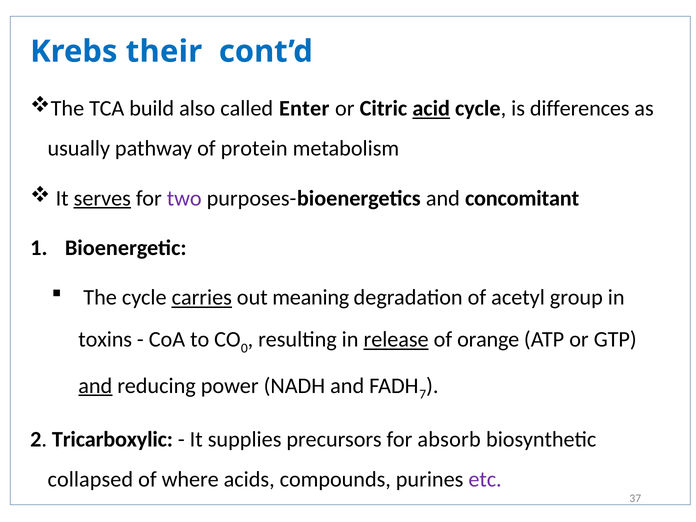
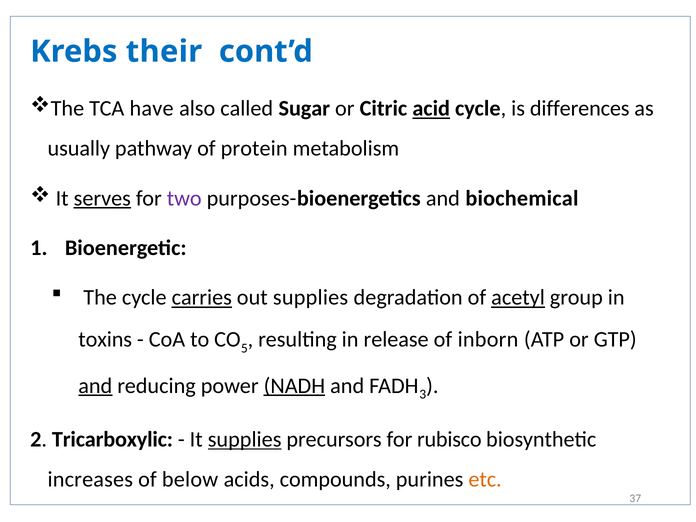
build: build -> have (152, 109)
Enter: Enter -> Sugar (304, 109)
concomitant: concomitant -> biochemical (522, 198)
out meaning: meaning -> supplies (311, 298)
acetyl underline: none -> present (518, 298)
0: 0 -> 5 (244, 348)
release underline: present -> none (396, 340)
orange: orange -> inborn (488, 340)
NADH underline: none -> present (294, 386)
7: 7 -> 3 (423, 394)
supplies underline: none -> present (245, 439)
absorb: absorb -> rubisco (449, 439)
collapsed: collapsed -> increases (90, 479)
where: where -> below (190, 479)
etc colour: purple -> orange (485, 479)
